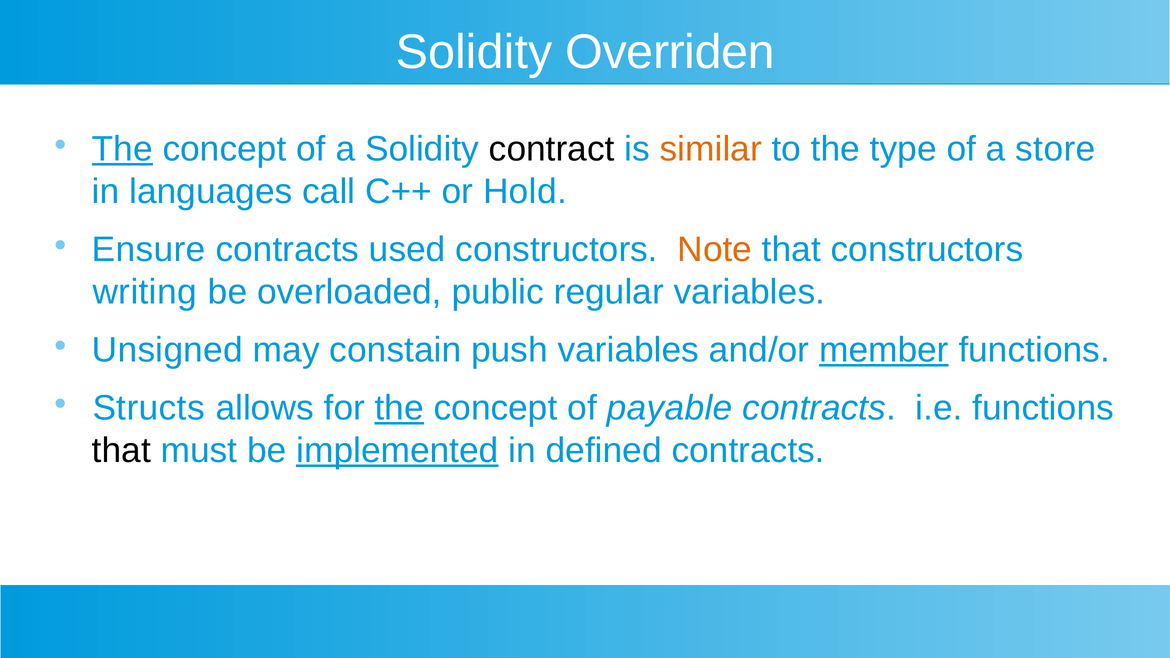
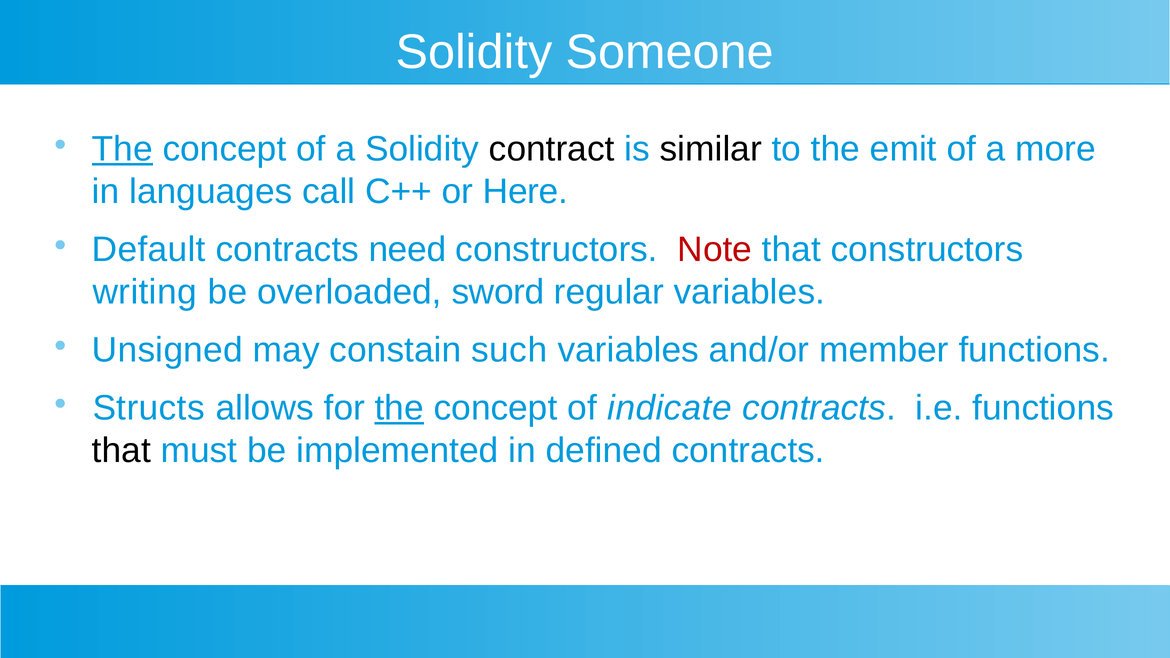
Overriden: Overriden -> Someone (670, 52)
similar colour: orange -> black (711, 149)
type: type -> emit (903, 149)
store: store -> more (1056, 149)
Hold: Hold -> Here (525, 191)
Ensure: Ensure -> Default (149, 250)
used: used -> need (407, 250)
Note colour: orange -> red (715, 250)
public: public -> sword (498, 292)
push: push -> such (509, 350)
member underline: present -> none (884, 350)
payable: payable -> indicate (670, 408)
implemented underline: present -> none (397, 451)
